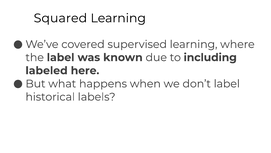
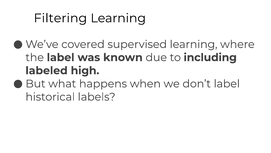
Squared: Squared -> Filtering (60, 18)
here: here -> high (85, 70)
